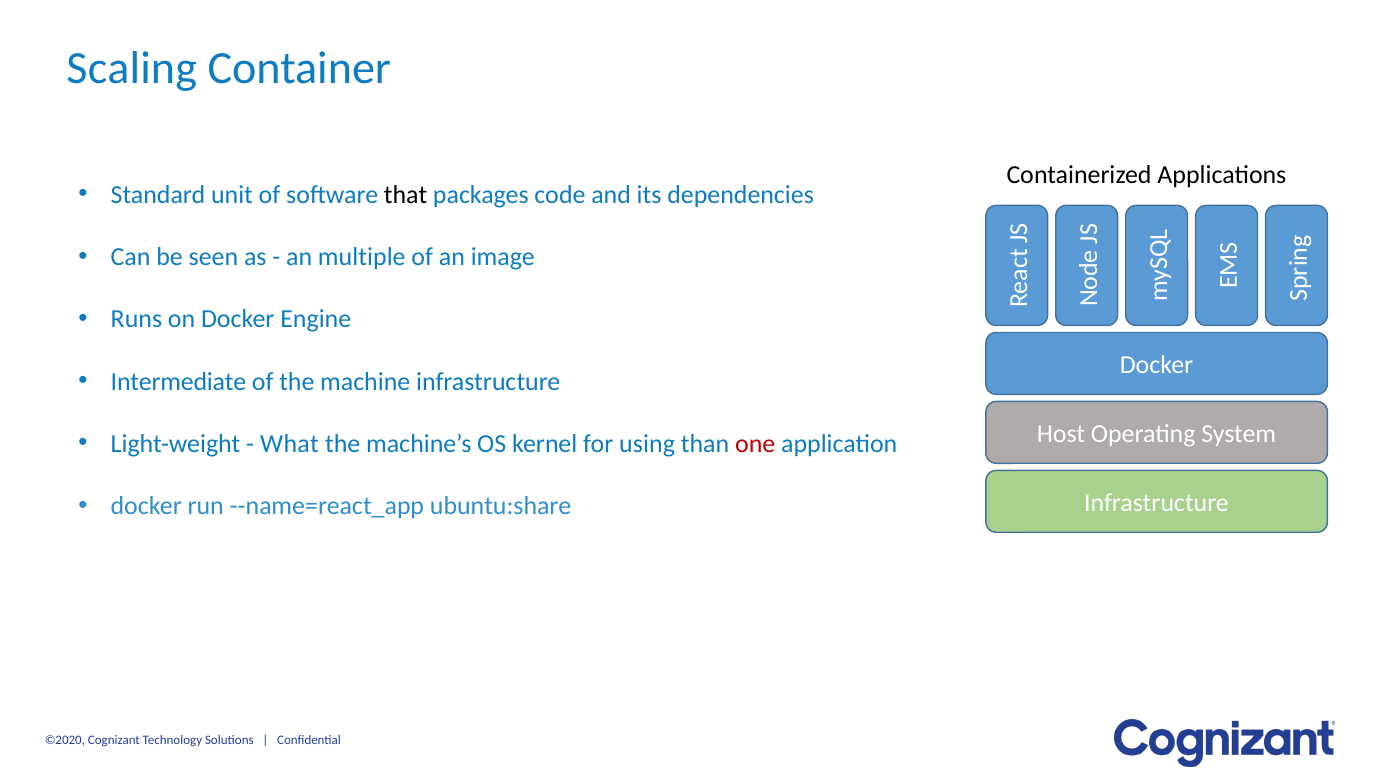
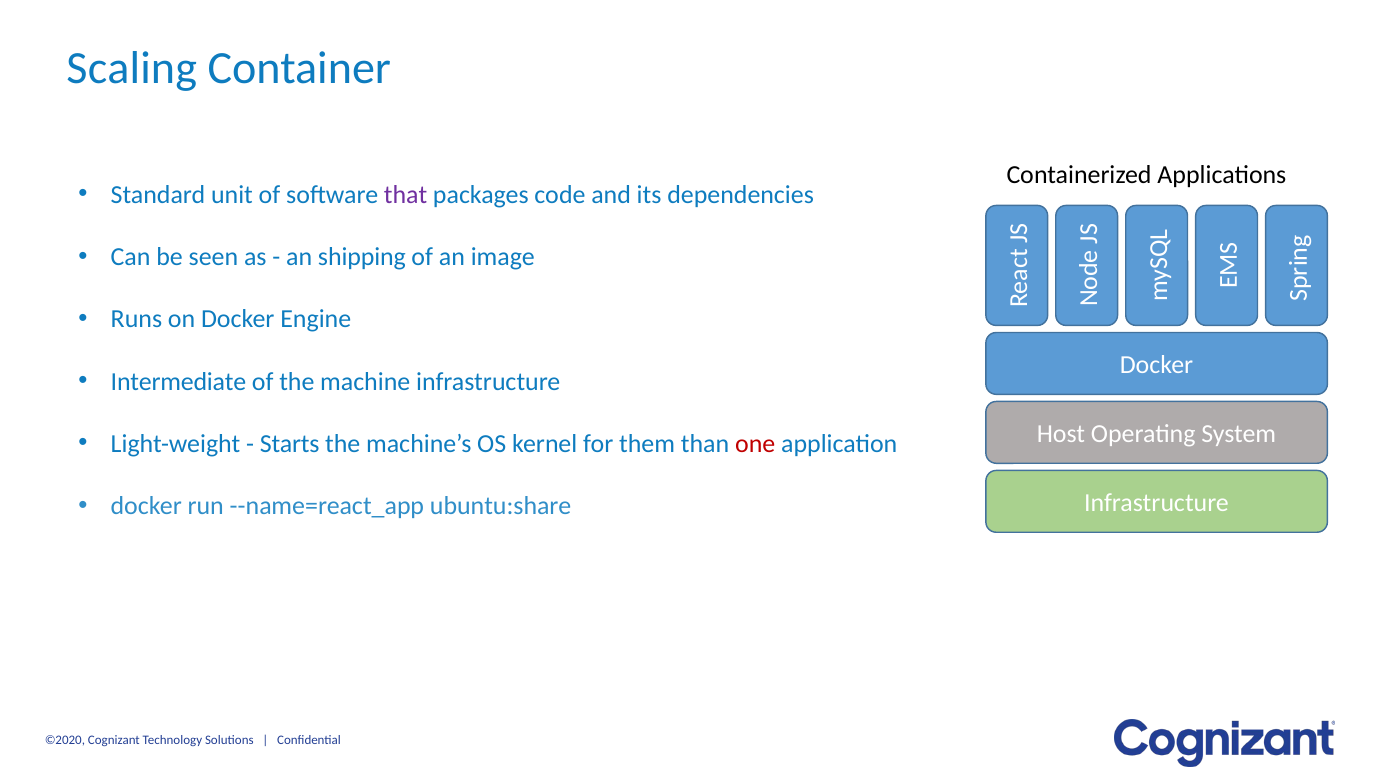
that colour: black -> purple (406, 195)
multiple: multiple -> shipping (362, 257)
What: What -> Starts (290, 444)
using: using -> them (647, 444)
